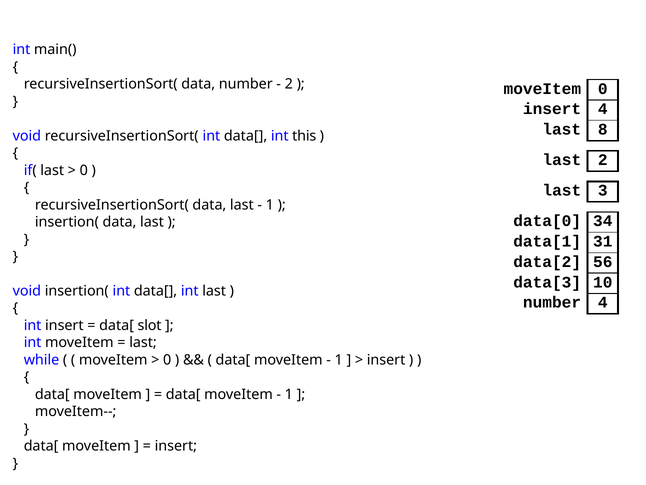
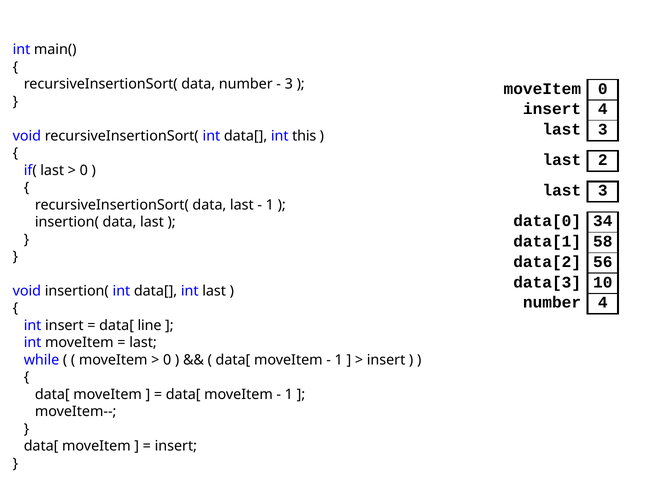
2: 2 -> 3 (289, 84)
8: 8 -> 3 (603, 129)
31: 31 -> 58 (603, 241)
slot: slot -> line (150, 325)
